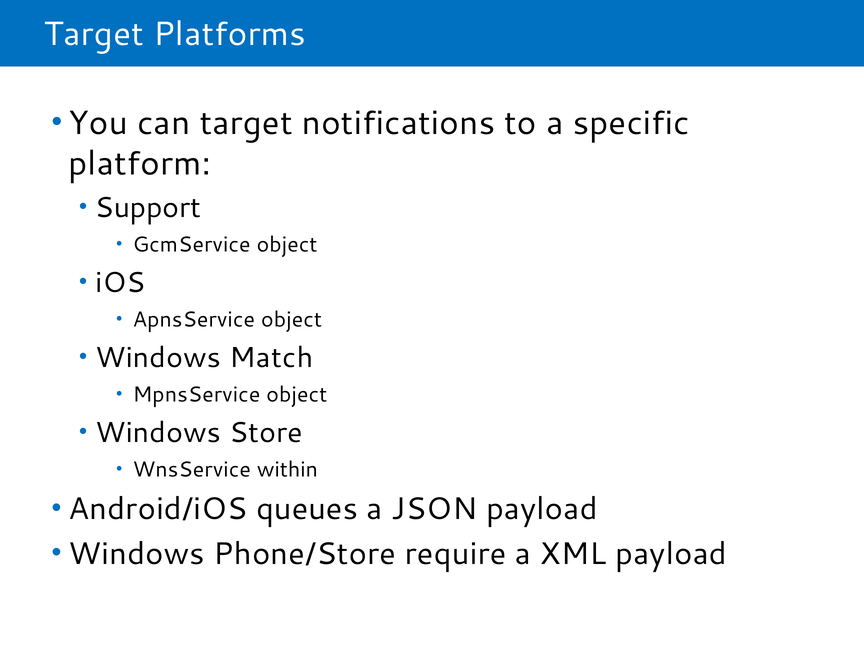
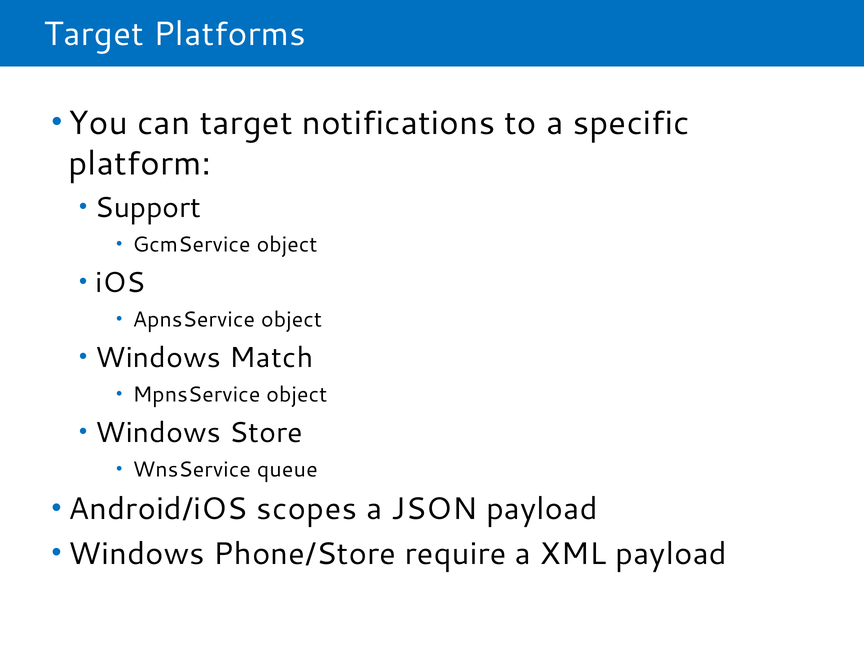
within: within -> queue (287, 470)
queues: queues -> scopes (307, 509)
